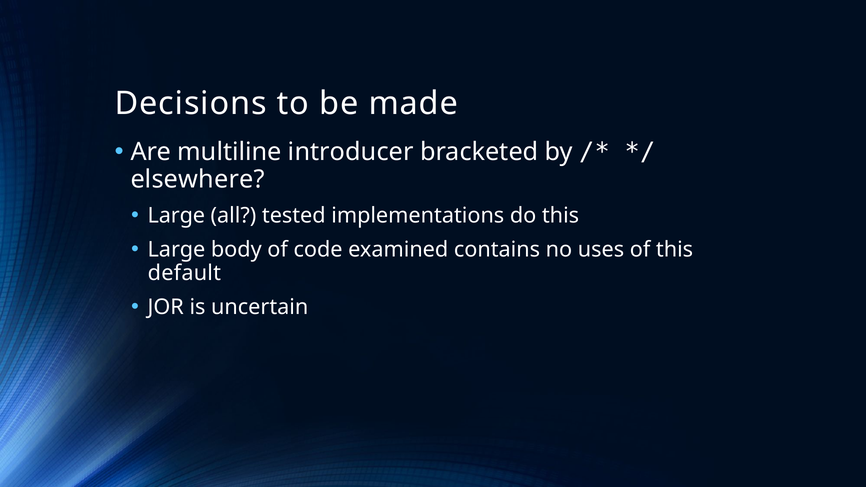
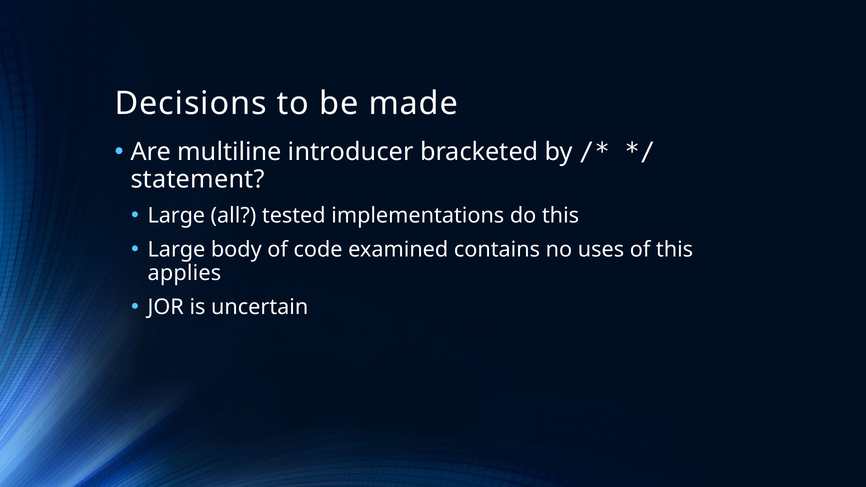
elsewhere: elsewhere -> statement (198, 179)
default: default -> applies (184, 273)
